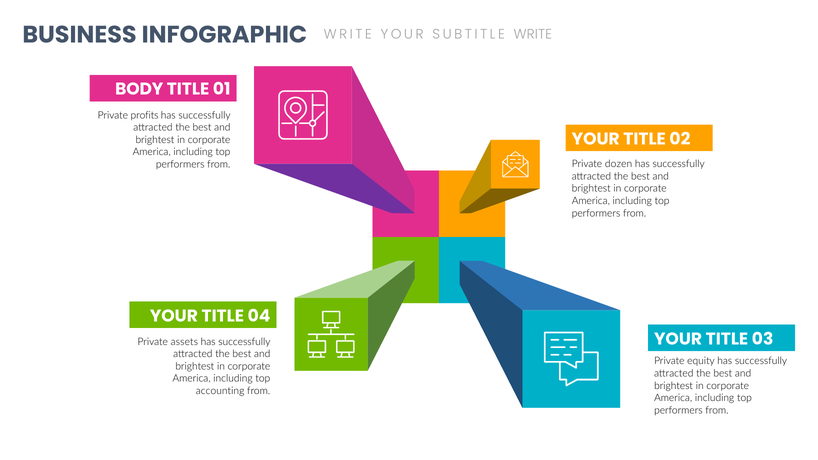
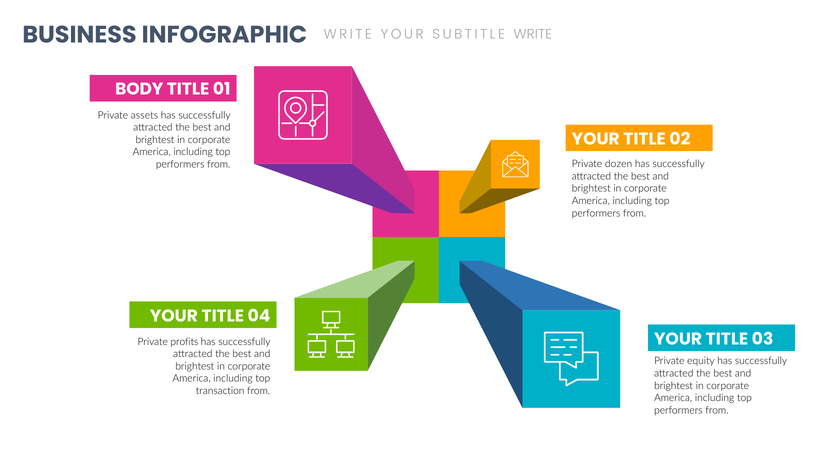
profits: profits -> assets (144, 115)
assets: assets -> profits (184, 342)
accounting: accounting -> transaction (220, 391)
